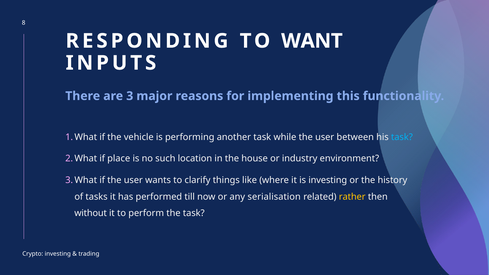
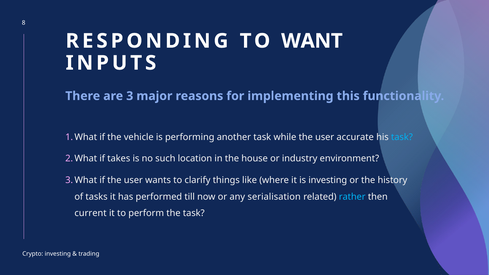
between: between -> accurate (355, 137)
place: place -> takes (119, 159)
rather colour: yellow -> light blue (352, 197)
without: without -> current (91, 213)
